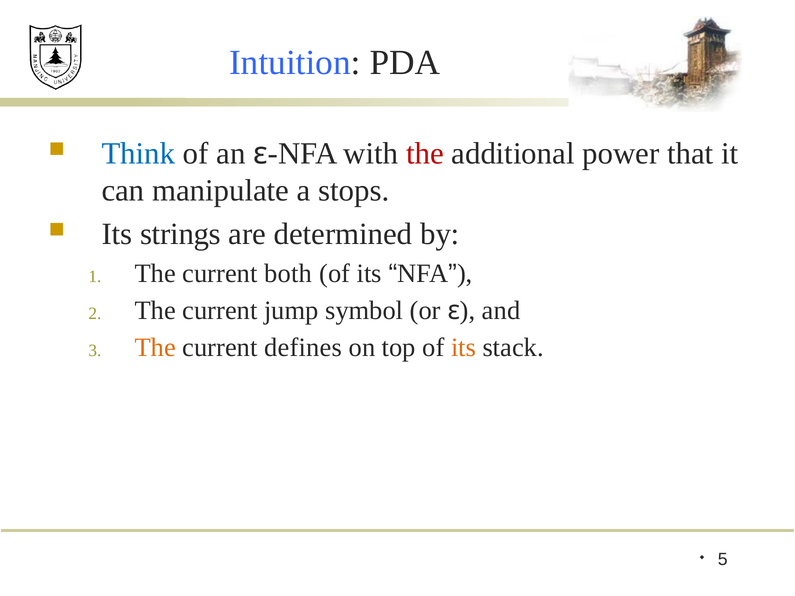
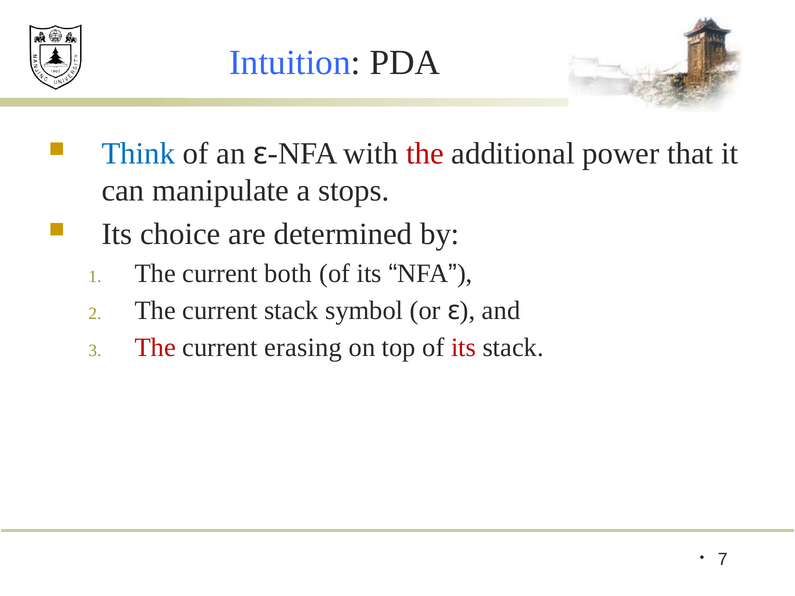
strings: strings -> choice (180, 234)
current jump: jump -> stack (291, 311)
The colour: orange -> red (155, 348)
defines: defines -> erasing (303, 348)
its colour: orange -> red (464, 348)
5: 5 -> 7 (723, 560)
